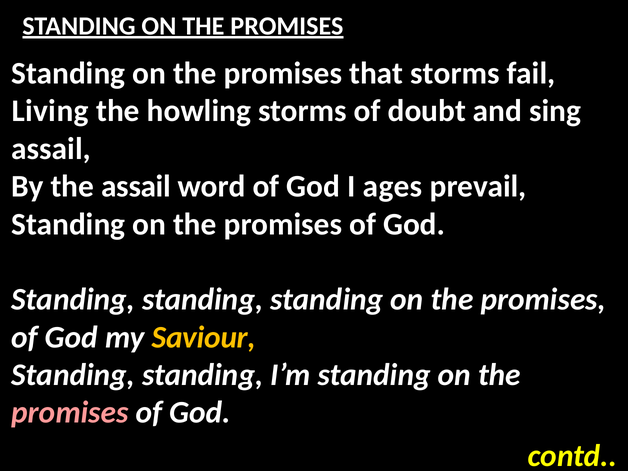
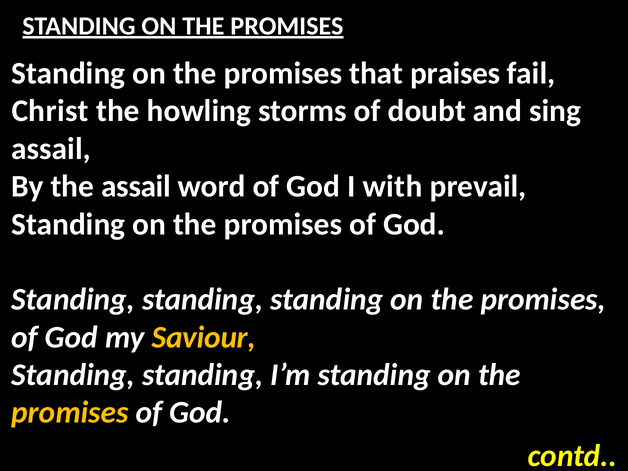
that storms: storms -> praises (455, 73)
Living: Living -> Christ (50, 111)
ages: ages -> with (393, 186)
promises colour: pink -> yellow (70, 413)
